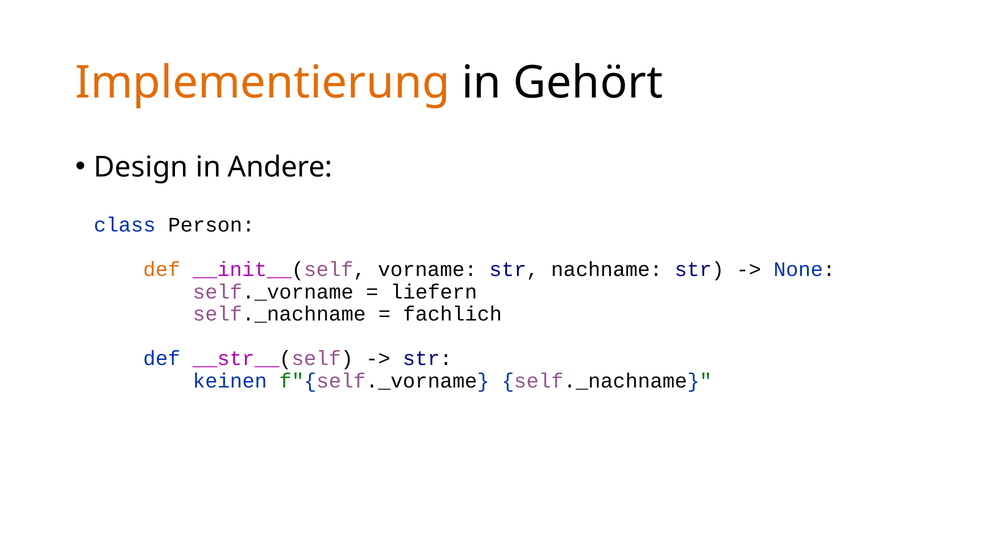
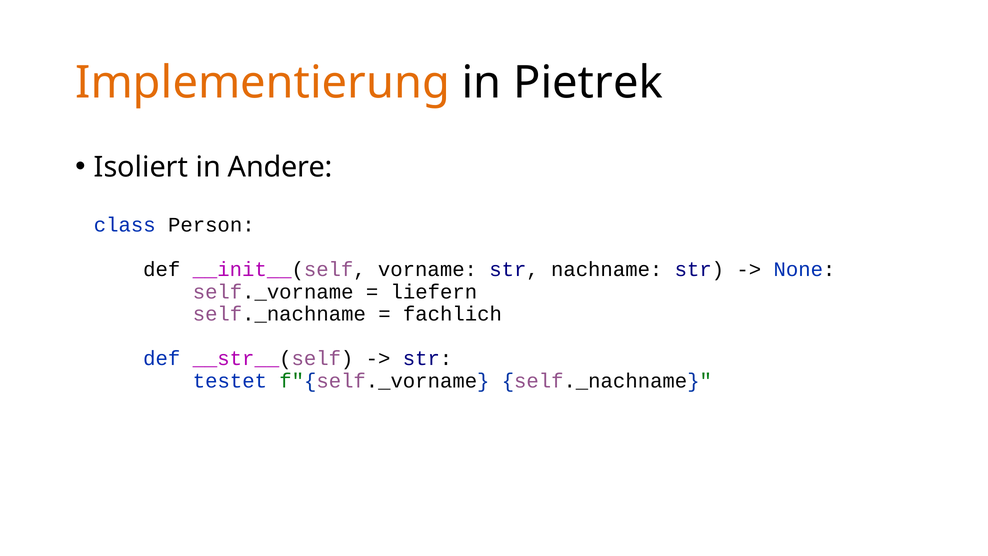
Gehört: Gehört -> Pietrek (588, 83)
Design: Design -> Isoliert (141, 167)
def colour: orange -> black (162, 269)
keinen: keinen -> testet (230, 381)
